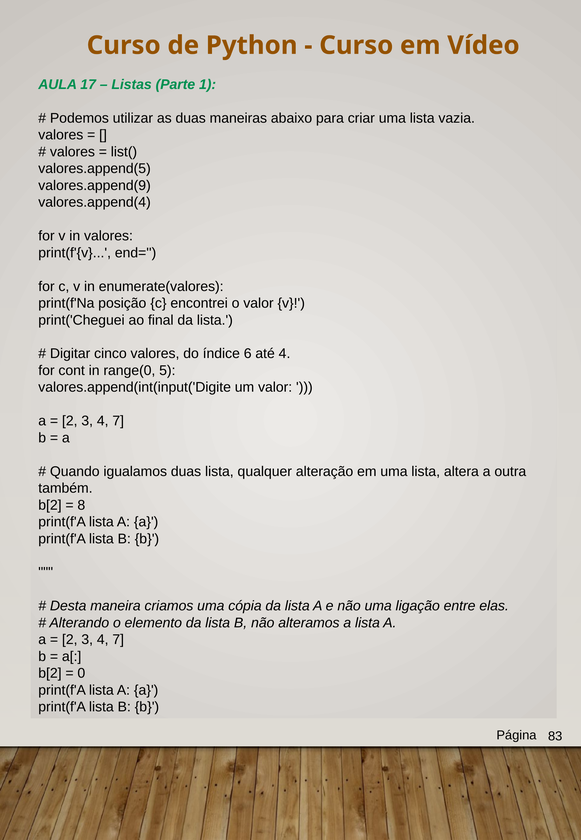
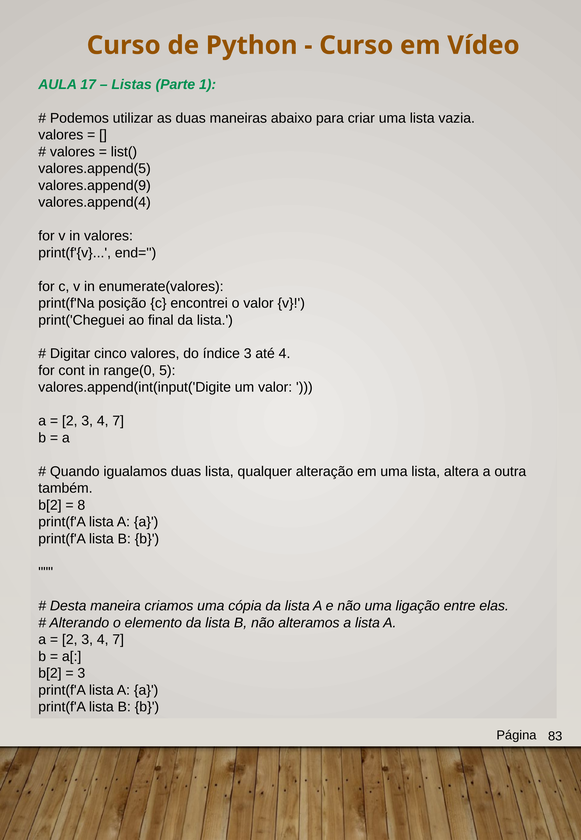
índice 6: 6 -> 3 (248, 353)
0: 0 -> 3 (81, 673)
